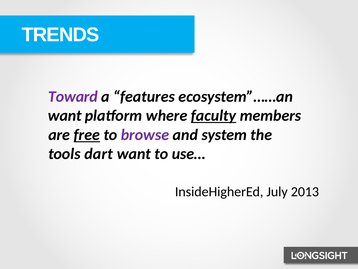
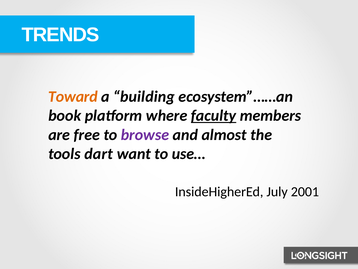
Toward colour: purple -> orange (73, 96)
features: features -> building (144, 96)
want: want -> book (65, 115)
free underline: present -> none (87, 135)
system: system -> almost (224, 135)
2013: 2013 -> 2001 (305, 191)
